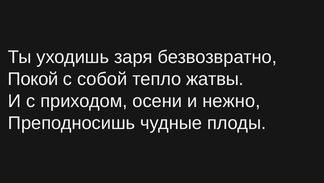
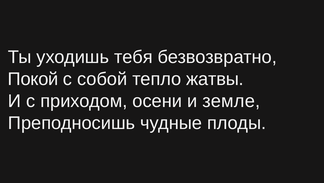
заря: заря -> тебя (133, 57)
нежно: нежно -> земле (231, 101)
